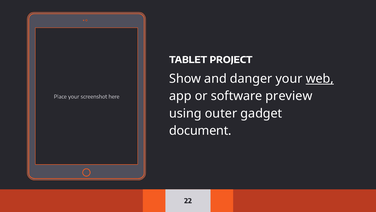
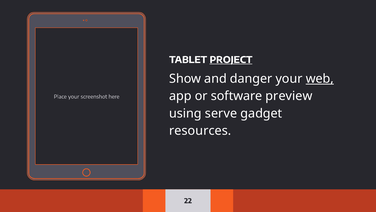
PROJECT underline: none -> present (231, 60)
outer: outer -> serve (221, 113)
document: document -> resources (200, 130)
